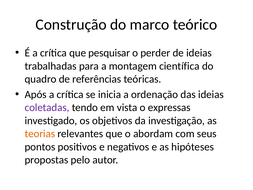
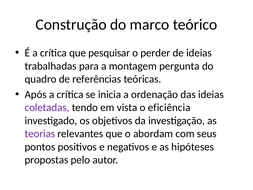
científica: científica -> pergunta (179, 66)
expressas: expressas -> eficiência (169, 107)
teorias colour: orange -> purple (40, 134)
